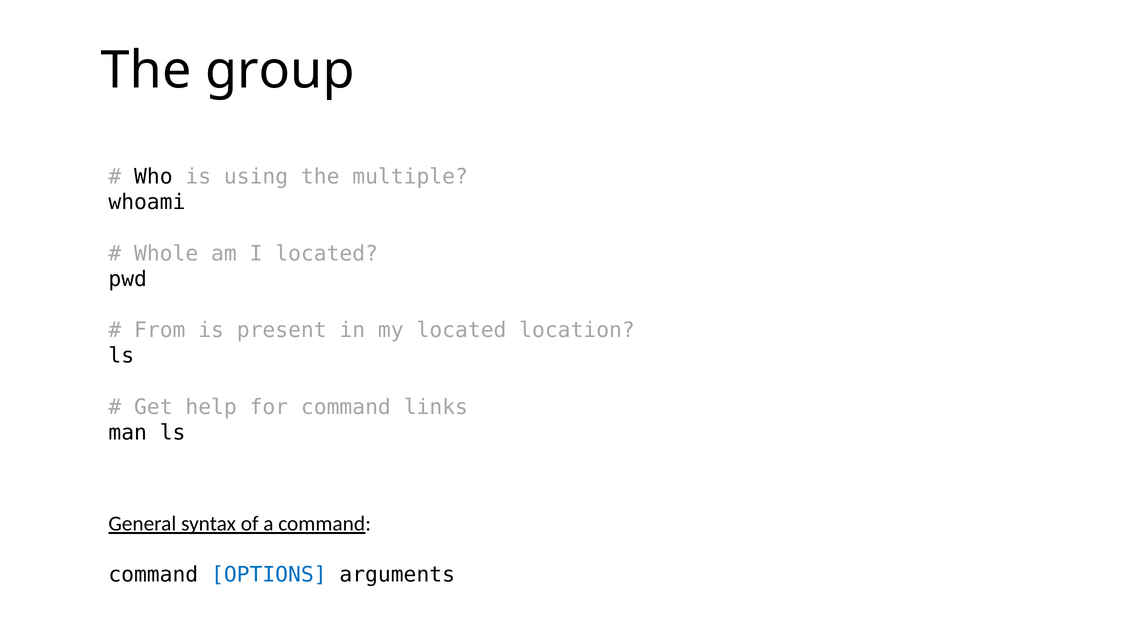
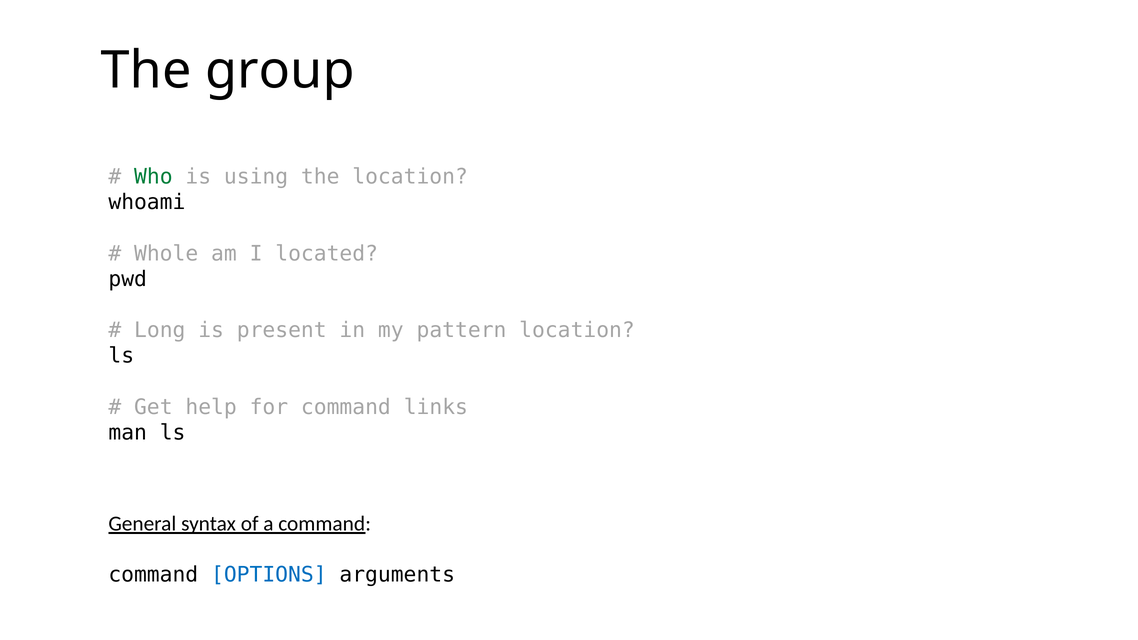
Who colour: black -> green (153, 177)
the multiple: multiple -> location (410, 177)
From: From -> Long (160, 330)
my located: located -> pattern (461, 330)
